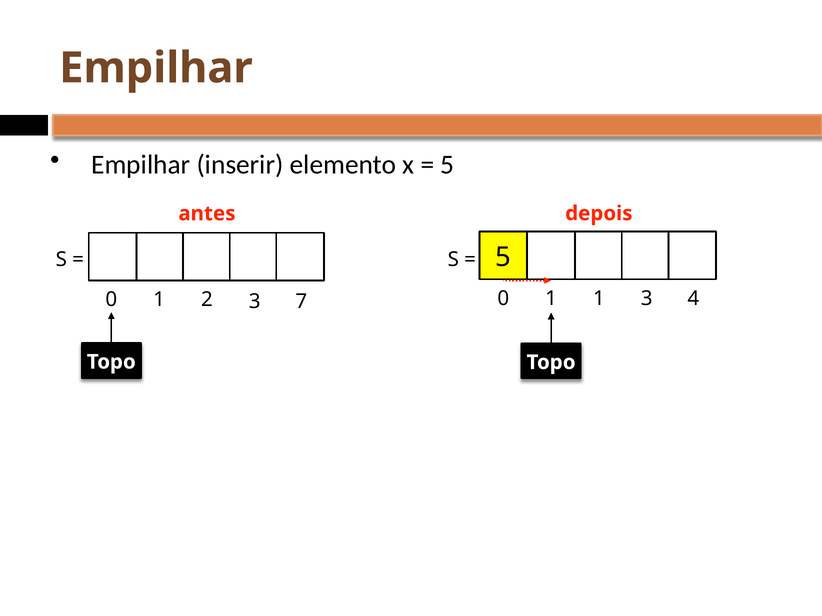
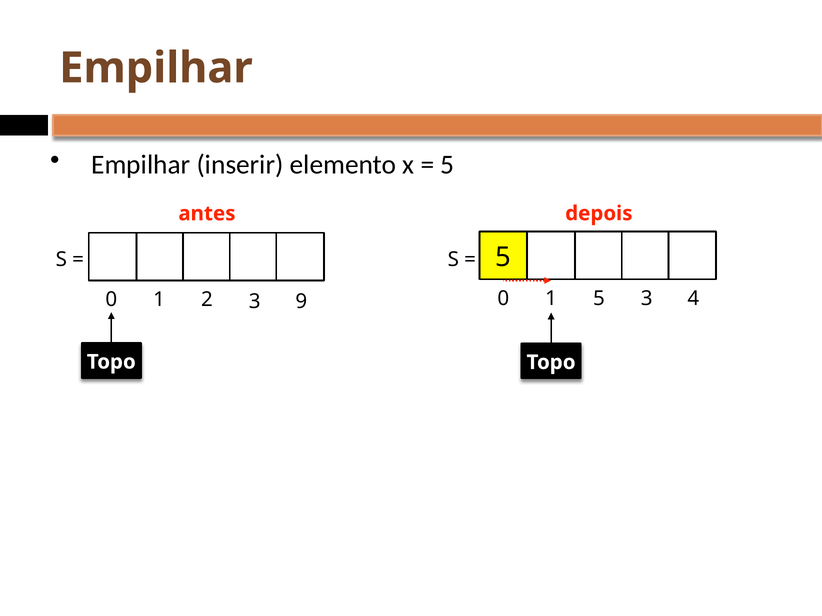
1 1: 1 -> 5 (599, 298)
7: 7 -> 9 (301, 302)
